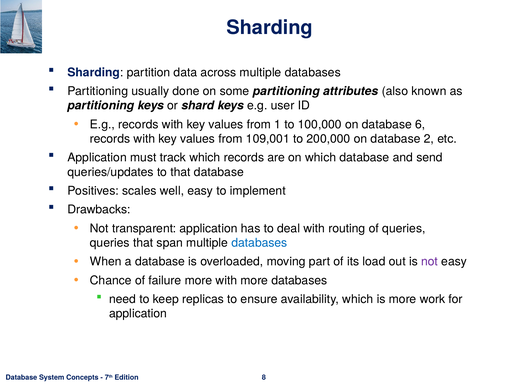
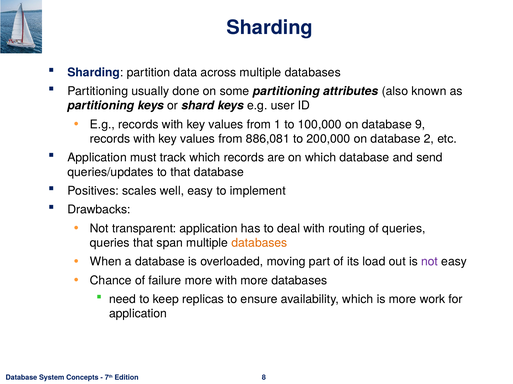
6: 6 -> 9 (420, 125)
109,001: 109,001 -> 886,081 (268, 139)
databases colour: blue -> orange (259, 243)
